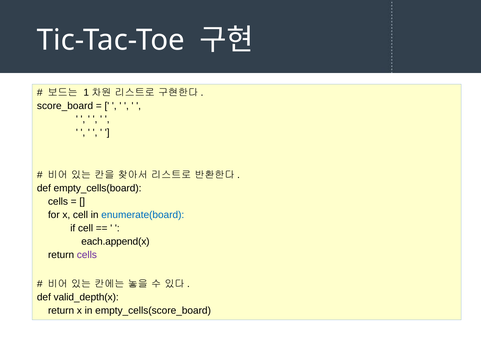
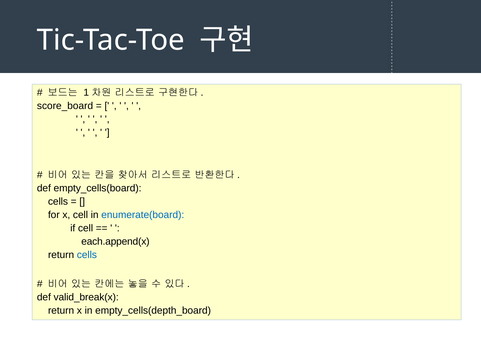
cells colour: purple -> blue (87, 255)
valid_depth(x: valid_depth(x -> valid_break(x (86, 298)
empty_cells(score_board: empty_cells(score_board -> empty_cells(depth_board (153, 311)
